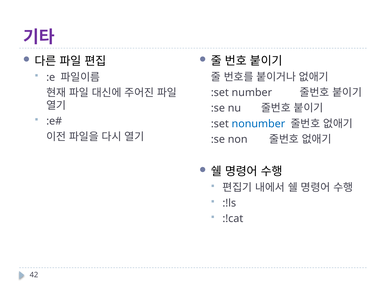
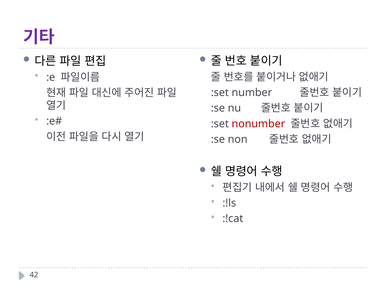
nonumber colour: blue -> red (258, 124)
